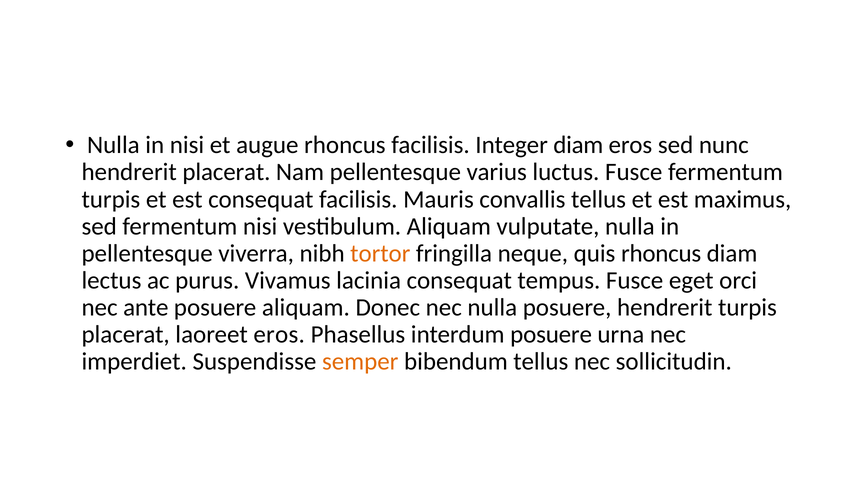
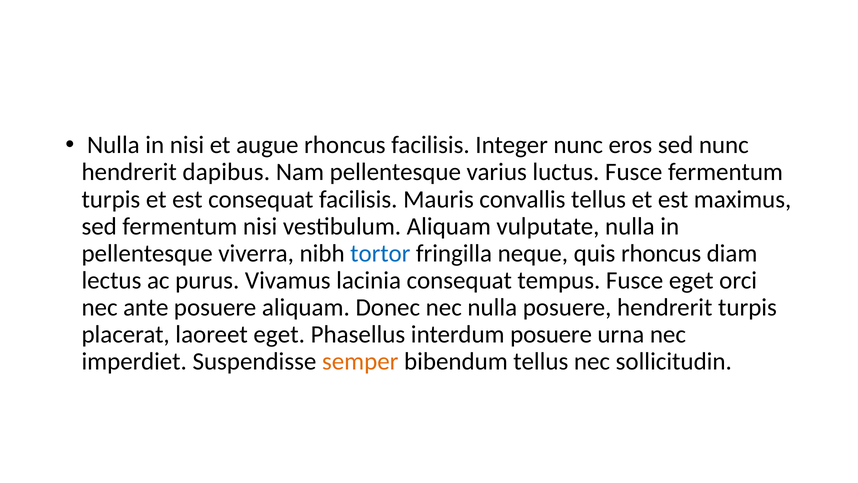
Integer diam: diam -> nunc (578, 145)
hendrerit placerat: placerat -> dapibus (226, 172)
tortor colour: orange -> blue (380, 253)
laoreet eros: eros -> eget (279, 334)
